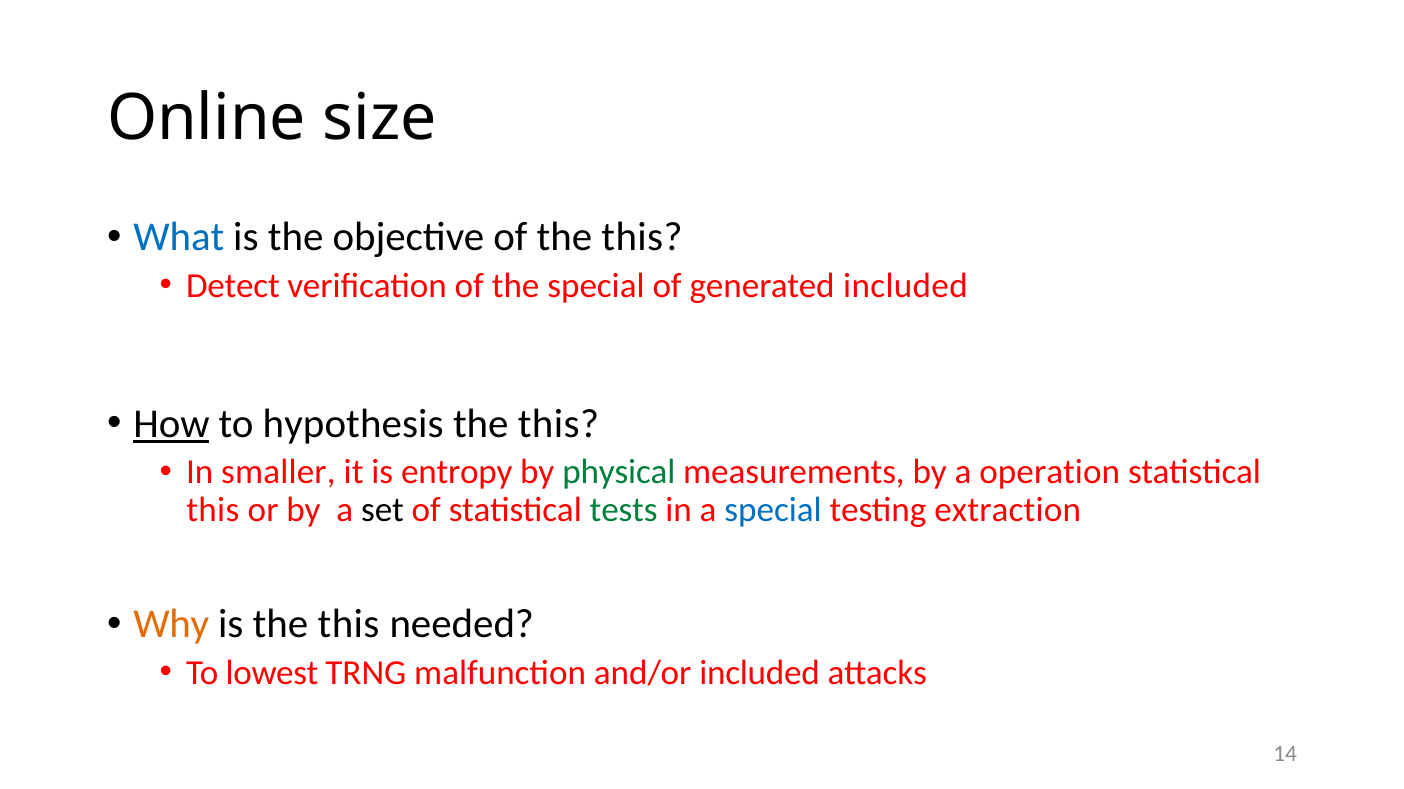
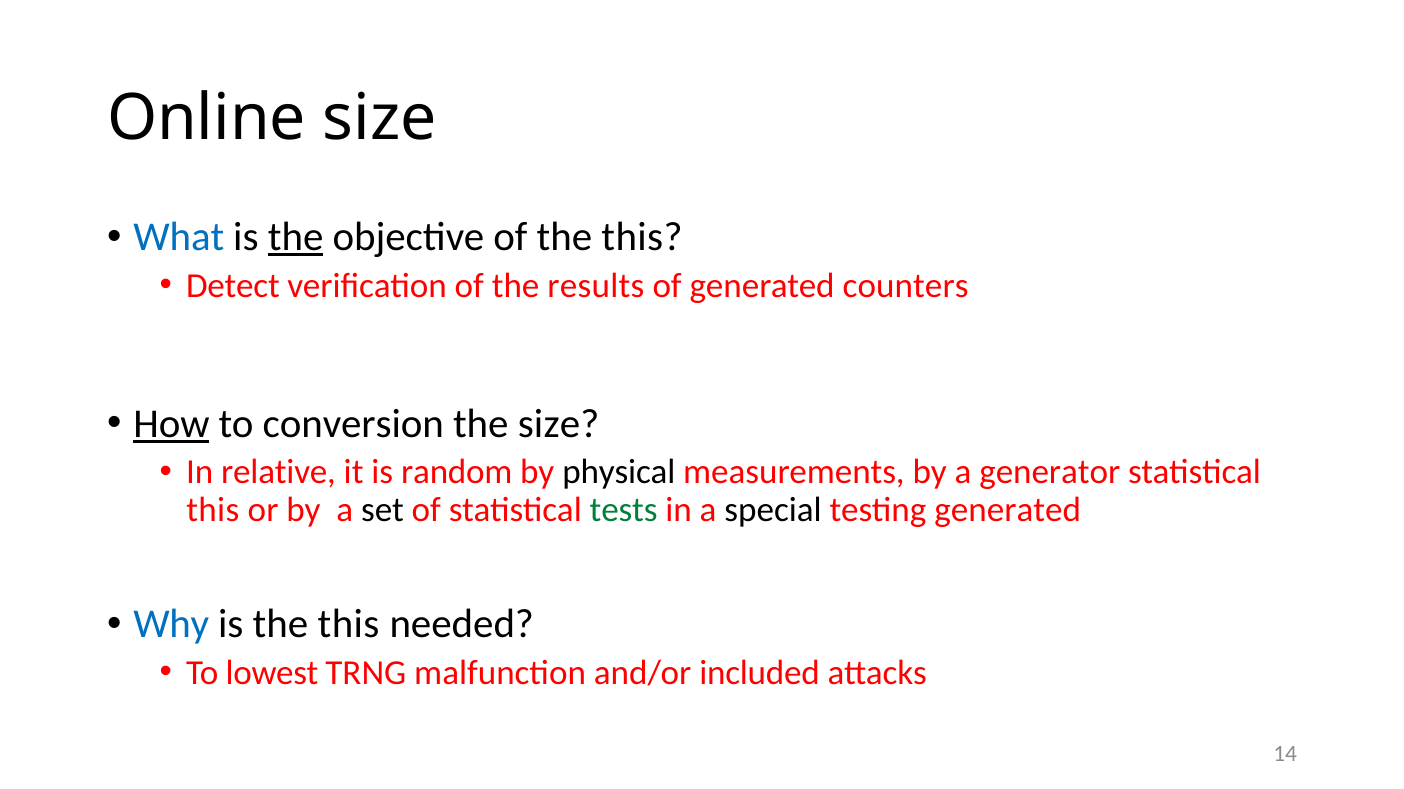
the underline: none -> present (296, 237)
the special: special -> results (596, 286)
generated included: included -> counters (906, 286)
hypothesis: hypothesis -> conversion (353, 424)
this: this -> size (559, 424)
smaller: smaller -> relative (279, 473)
entropy: entropy -> random (457, 473)
physical colour: green -> black (619, 473)
operation: operation -> generator (1050, 473)
special colour: blue -> black (773, 511)
testing extraction: extraction -> generated (1008, 511)
Why colour: orange -> blue (171, 625)
